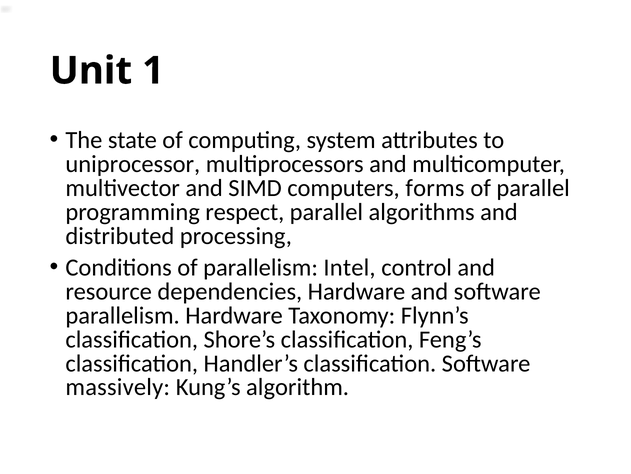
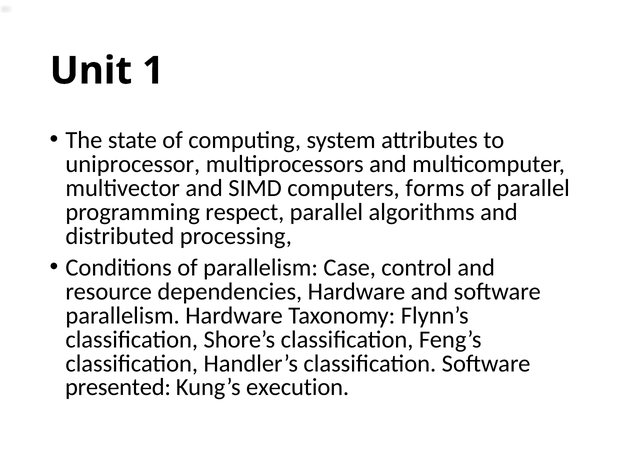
Intel: Intel -> Case (350, 267)
massively: massively -> presented (118, 387)
algorithm: algorithm -> execution (298, 387)
